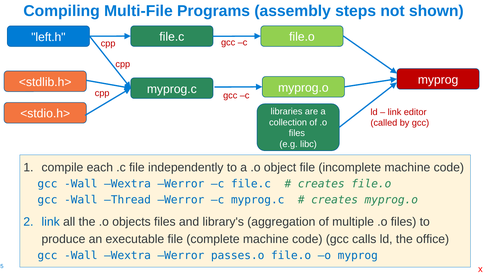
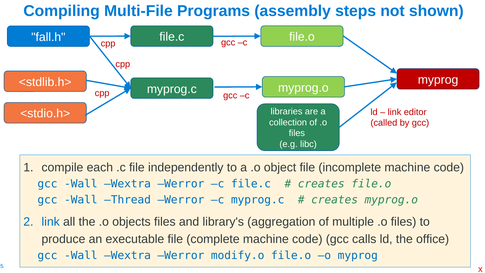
left.h: left.h -> fall.h (48, 37)
passes.o: passes.o -> modify.o (238, 255)
